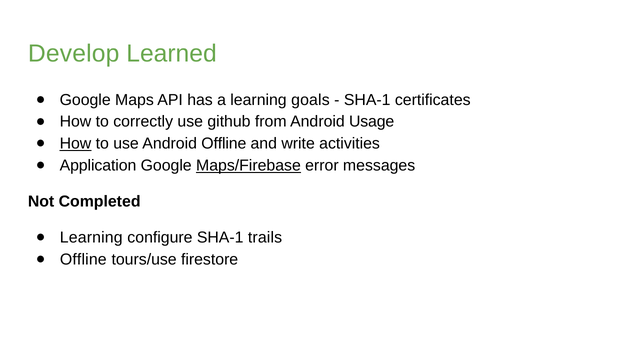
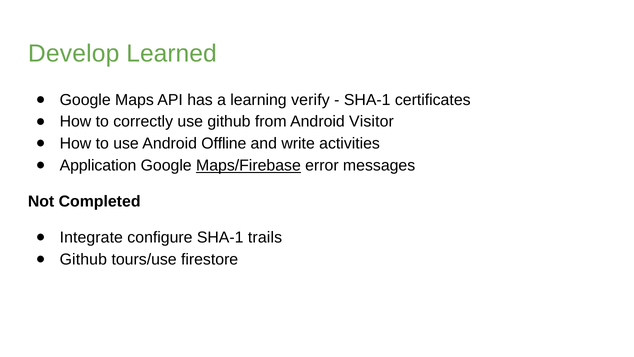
goals: goals -> verify (310, 100)
Usage: Usage -> Visitor (371, 122)
How underline: present -> none (75, 143)
Learning: Learning -> Integrate (91, 237)
Offline: Offline -> Github (83, 259)
